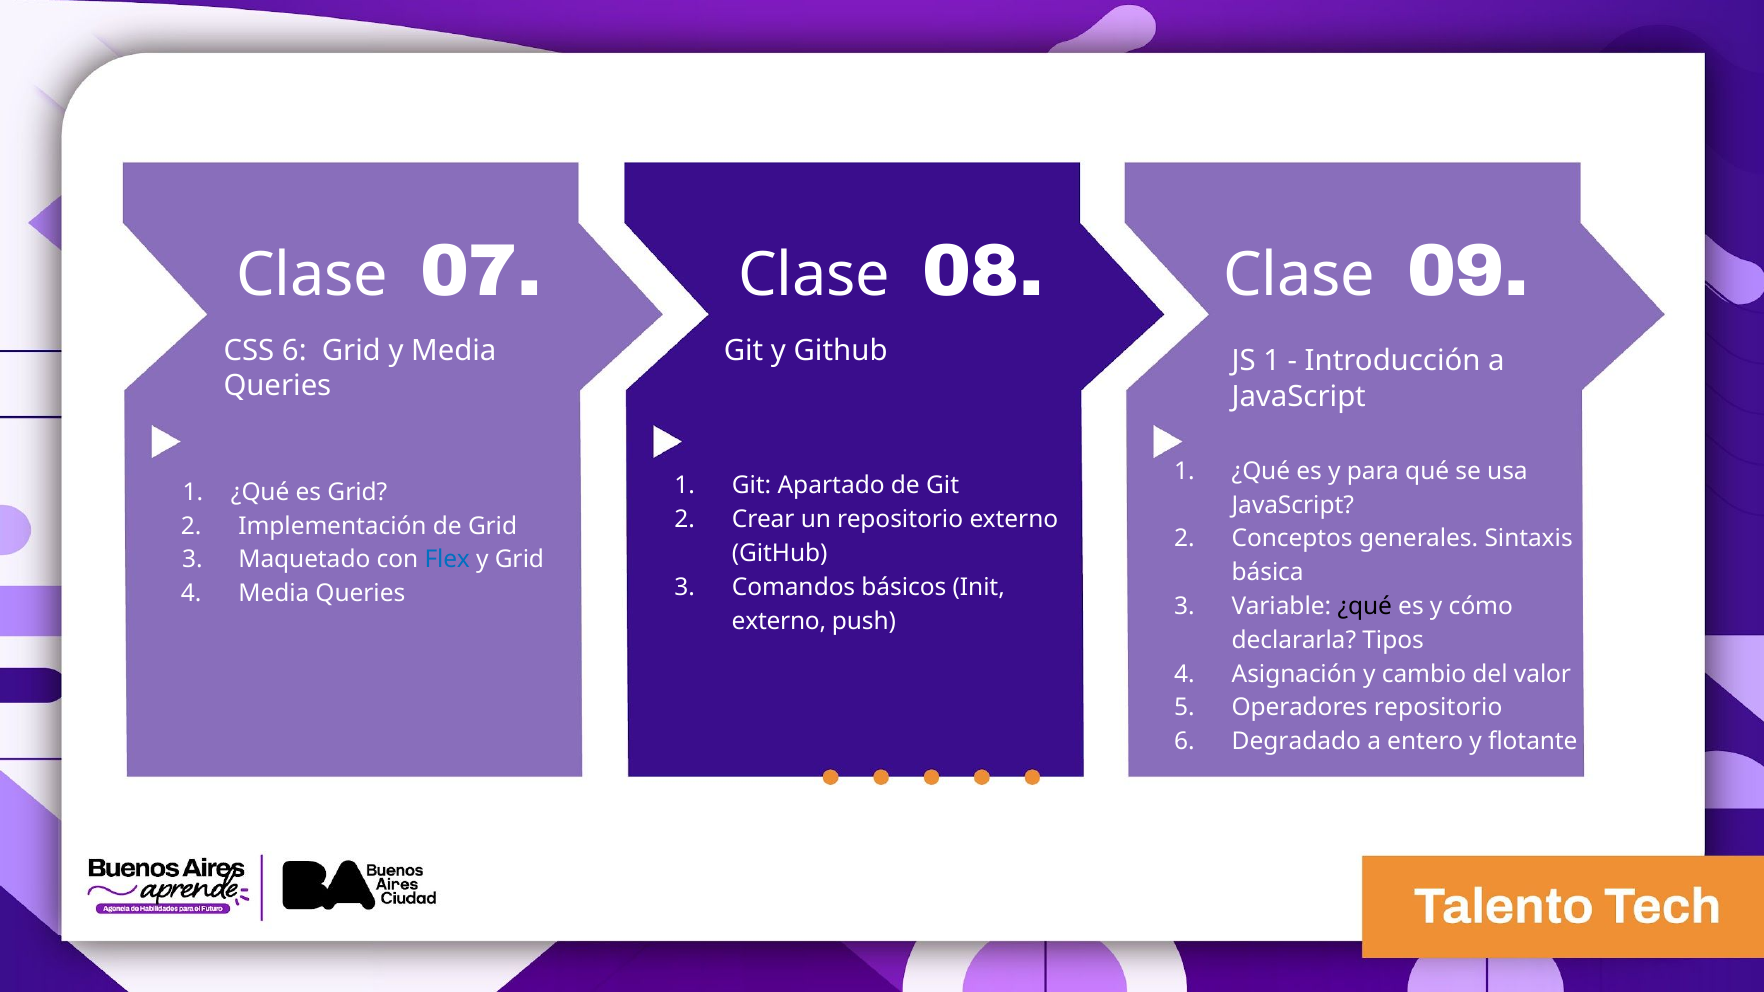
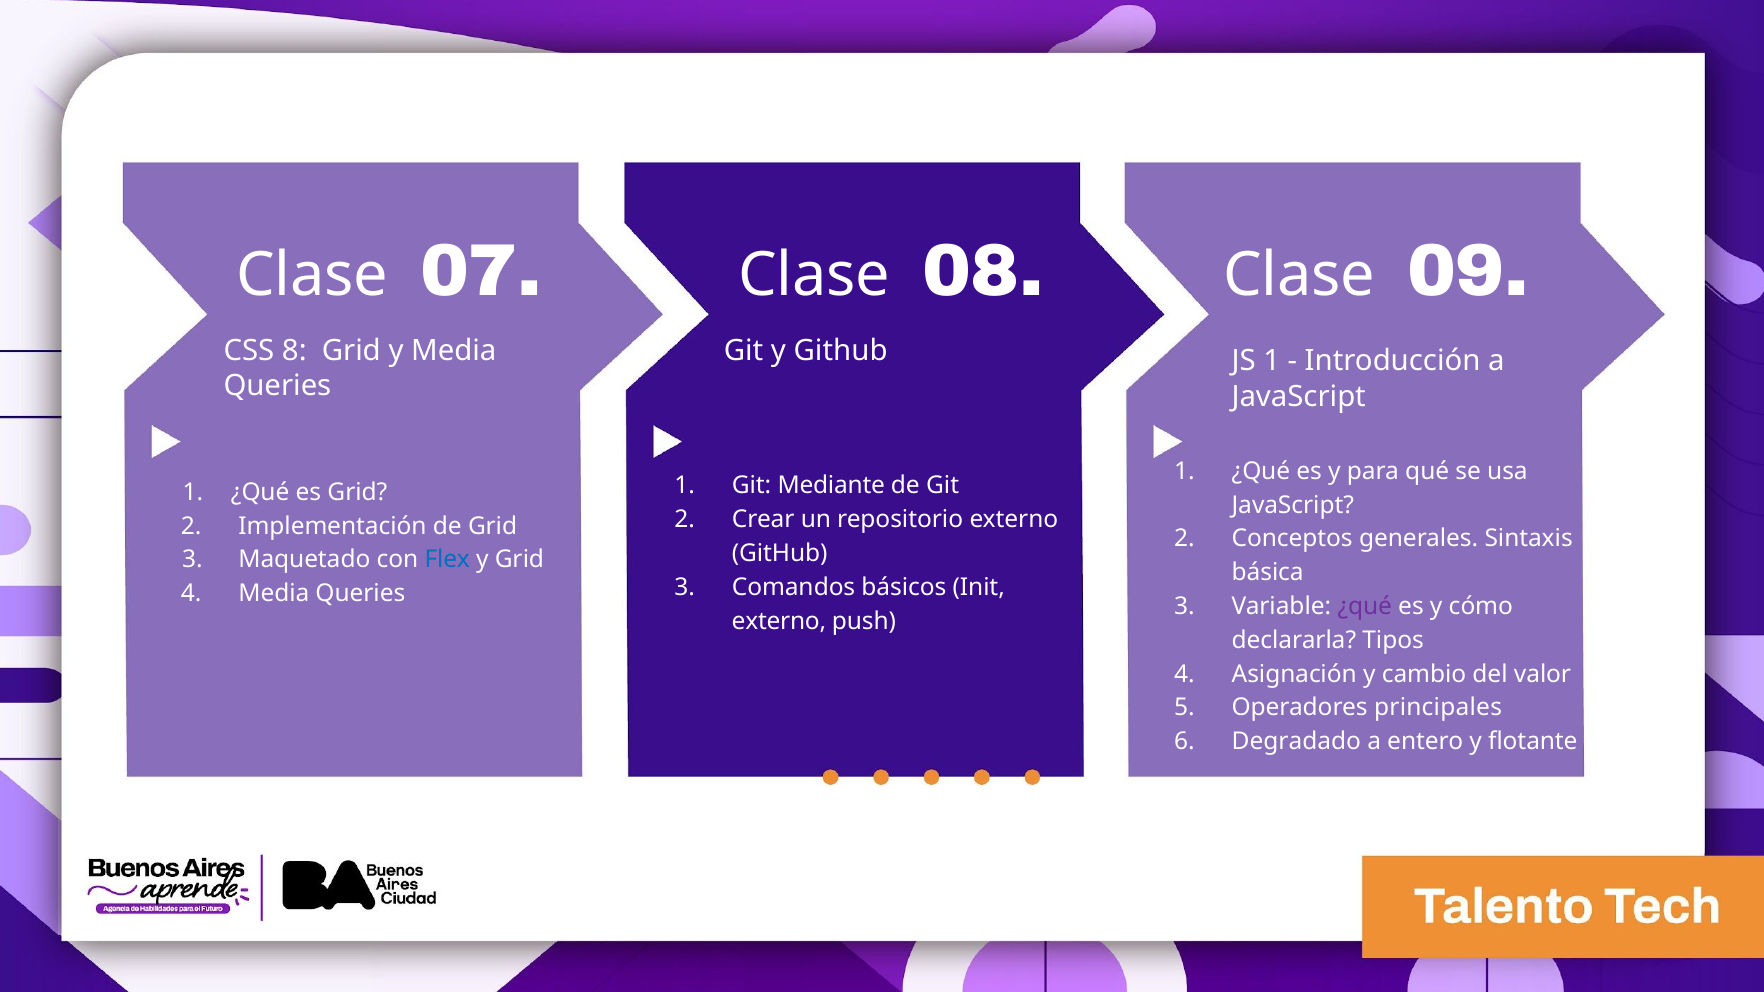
CSS 6: 6 -> 8 (294, 351)
Apartado: Apartado -> Mediante (831, 486)
¿qué colour: black -> purple (1365, 607)
Operadores repositorio: repositorio -> principales (1438, 708)
